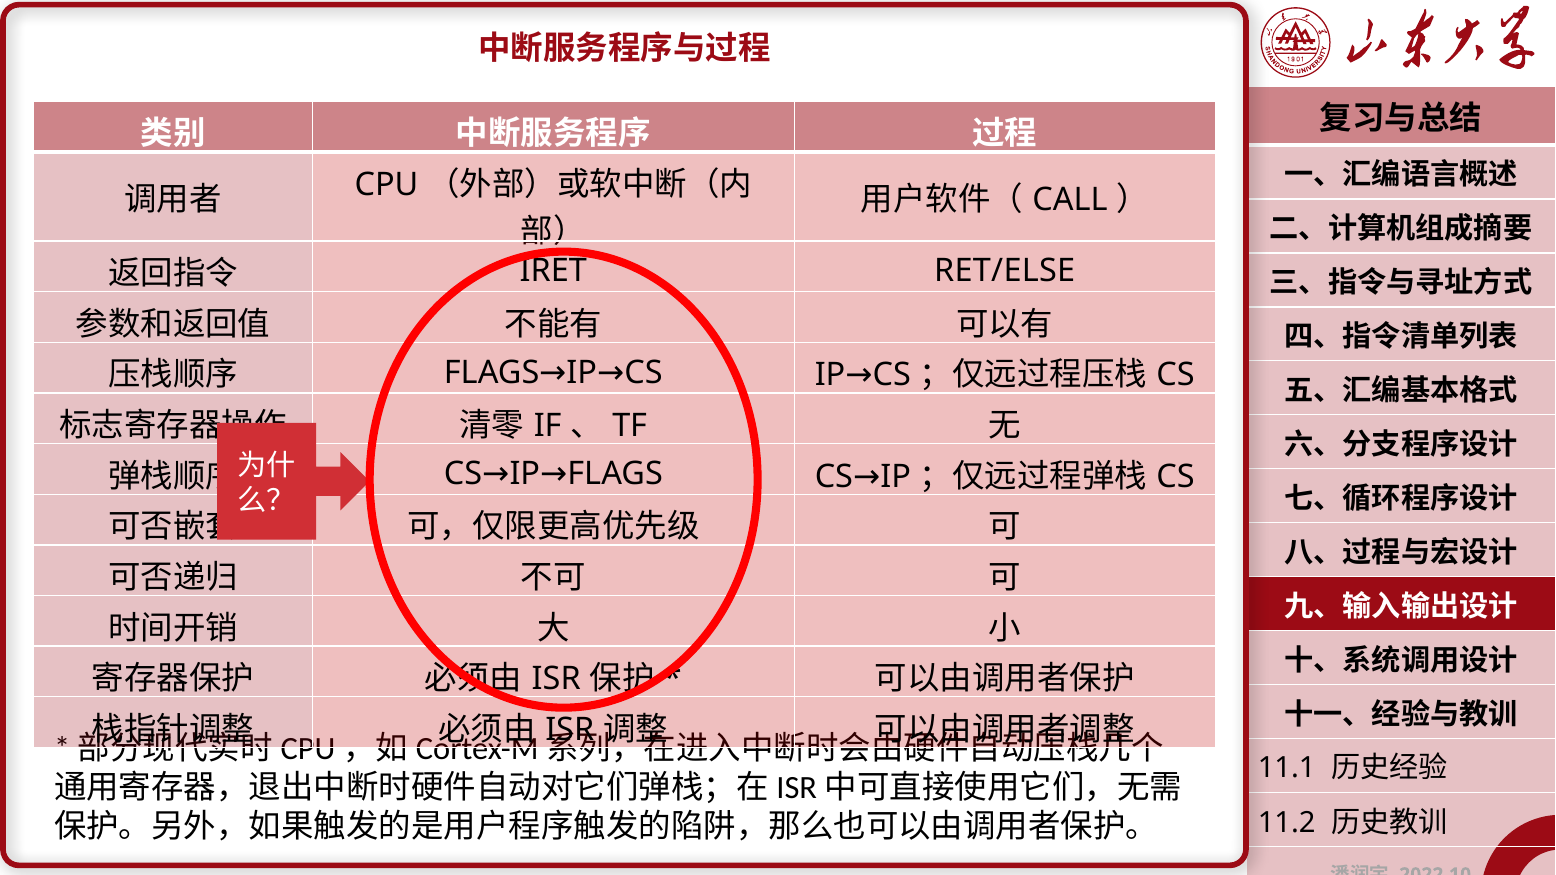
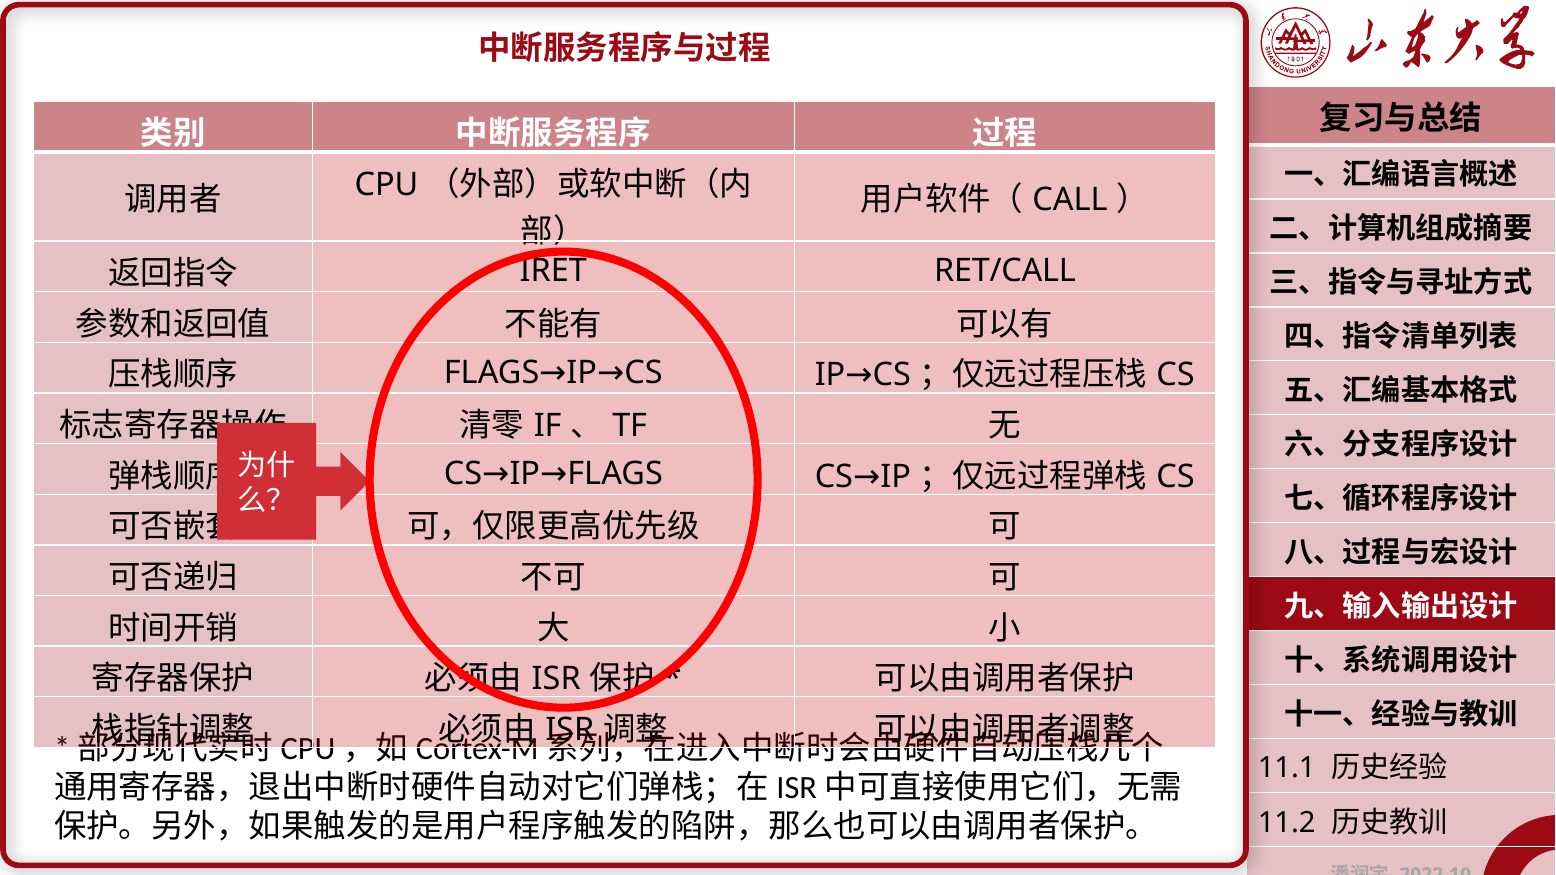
RET/ELSE: RET/ELSE -> RET/CALL (1005, 271)
